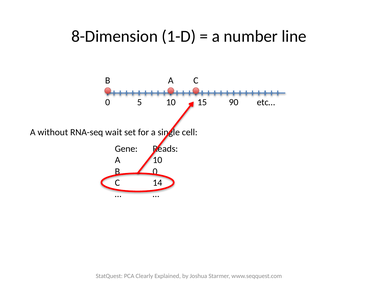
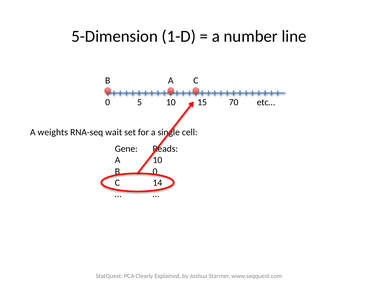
8-Dimension: 8-Dimension -> 5-Dimension (115, 36)
90: 90 -> 70 (234, 102)
without: without -> weights (53, 132)
